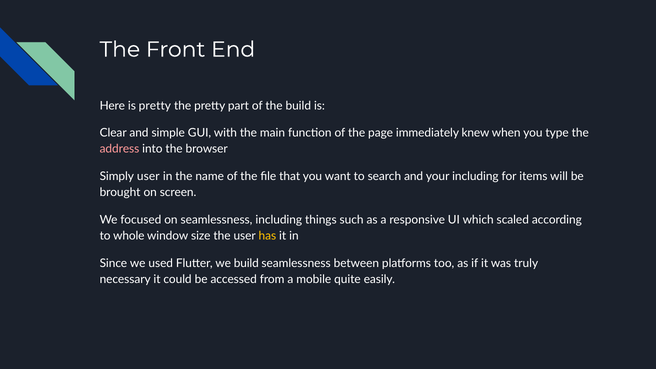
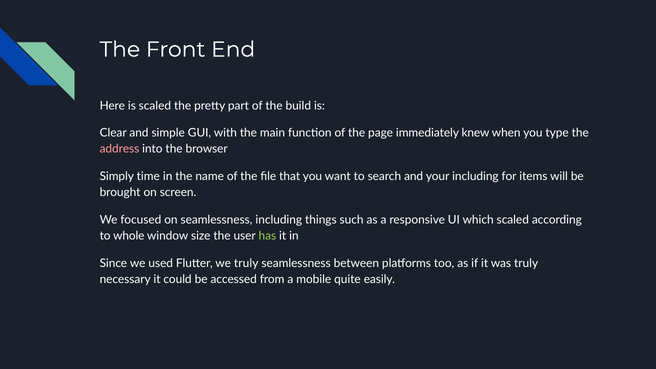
is pretty: pretty -> scaled (155, 106)
Simply user: user -> time (148, 176)
has colour: yellow -> light green (267, 236)
we build: build -> truly (246, 263)
